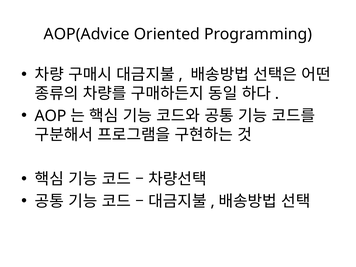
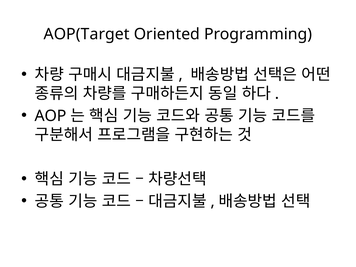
AOP(Advice: AOP(Advice -> AOP(Target (87, 34)
